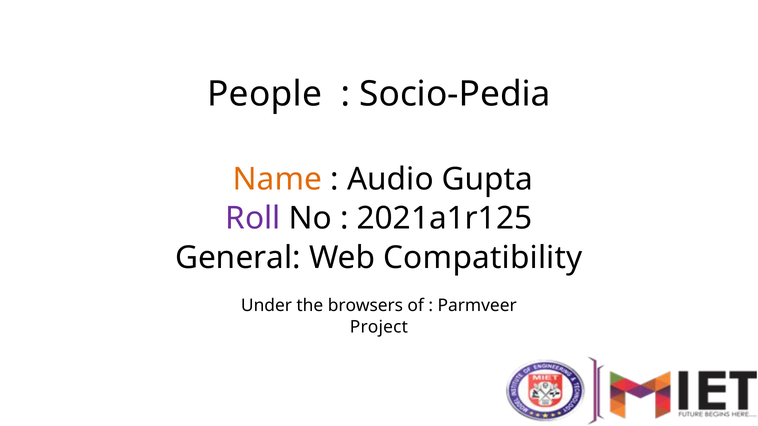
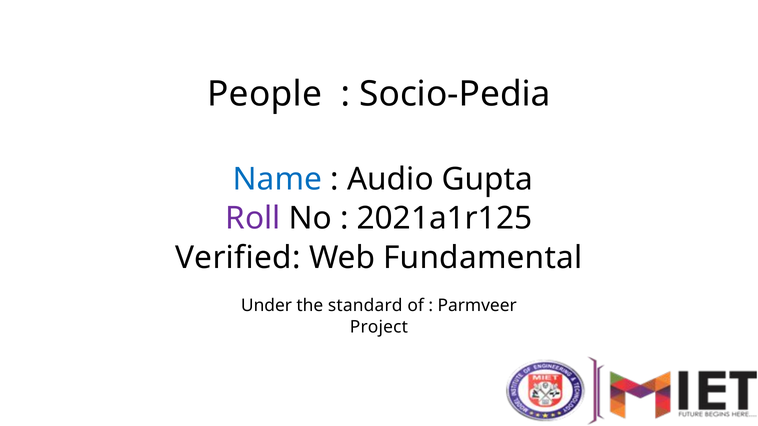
Name colour: orange -> blue (278, 179)
General: General -> Verified (238, 258)
Compatibility: Compatibility -> Fundamental (483, 258)
browsers: browsers -> standard (365, 306)
